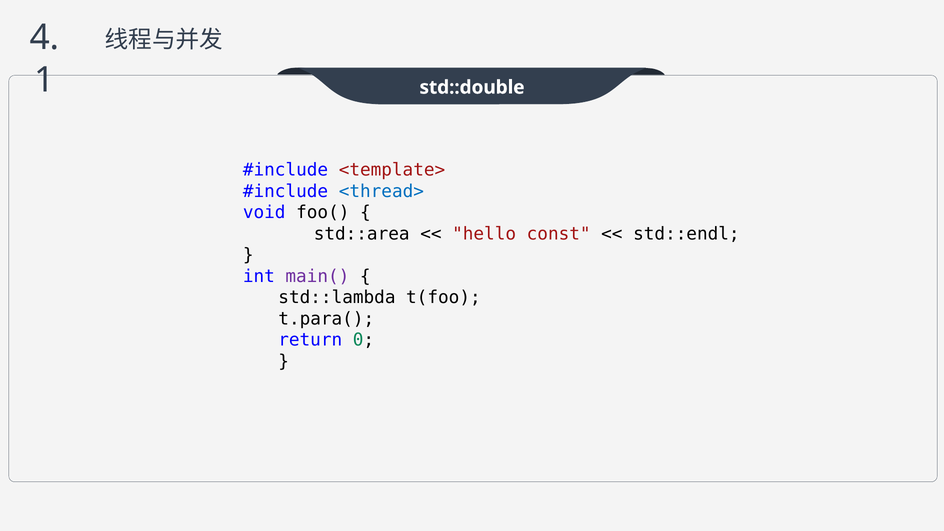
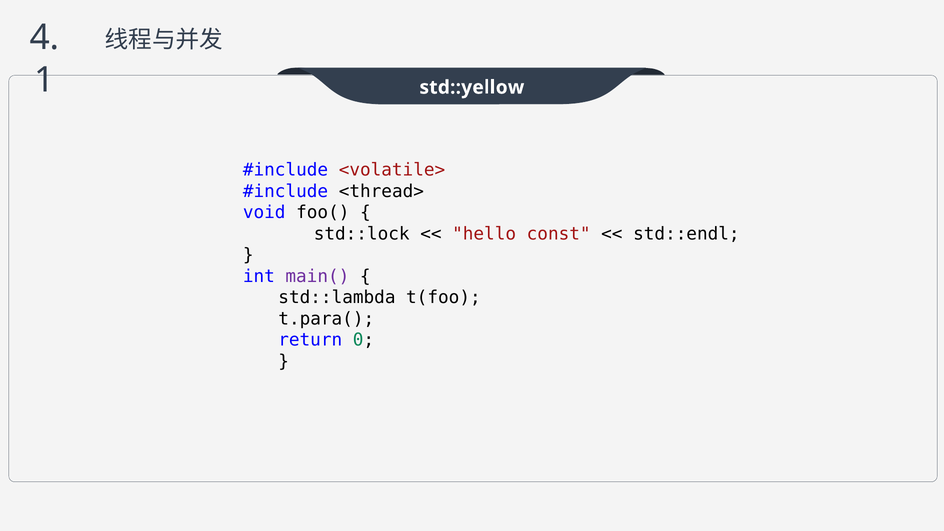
std::double: std::double -> std::yellow (472, 87)
<template>: <template> -> <volatile> (392, 170)
<thread> colour: blue -> black (381, 191)
std::area: std::area -> std::lock (362, 234)
